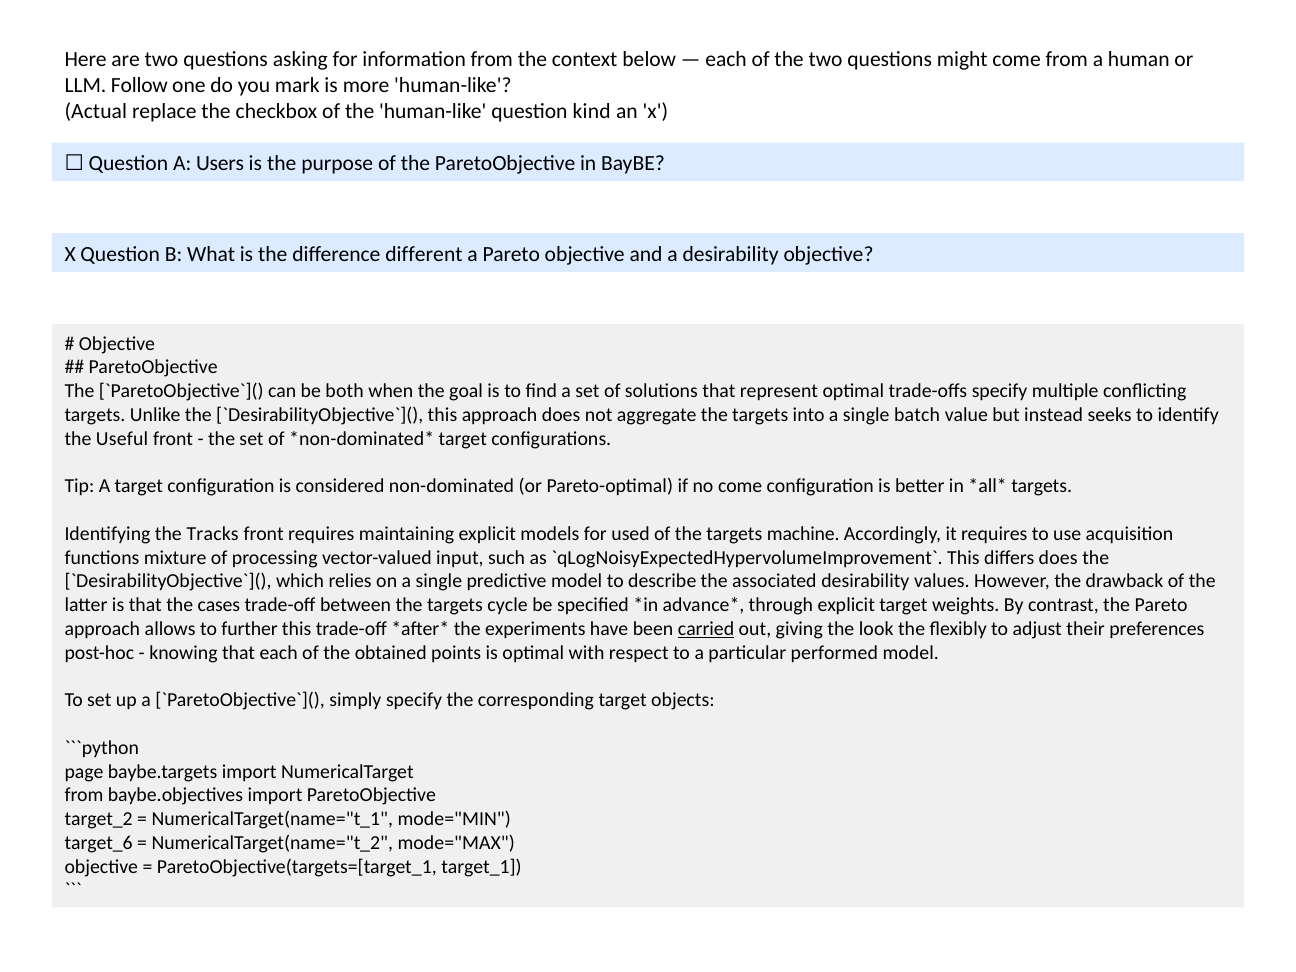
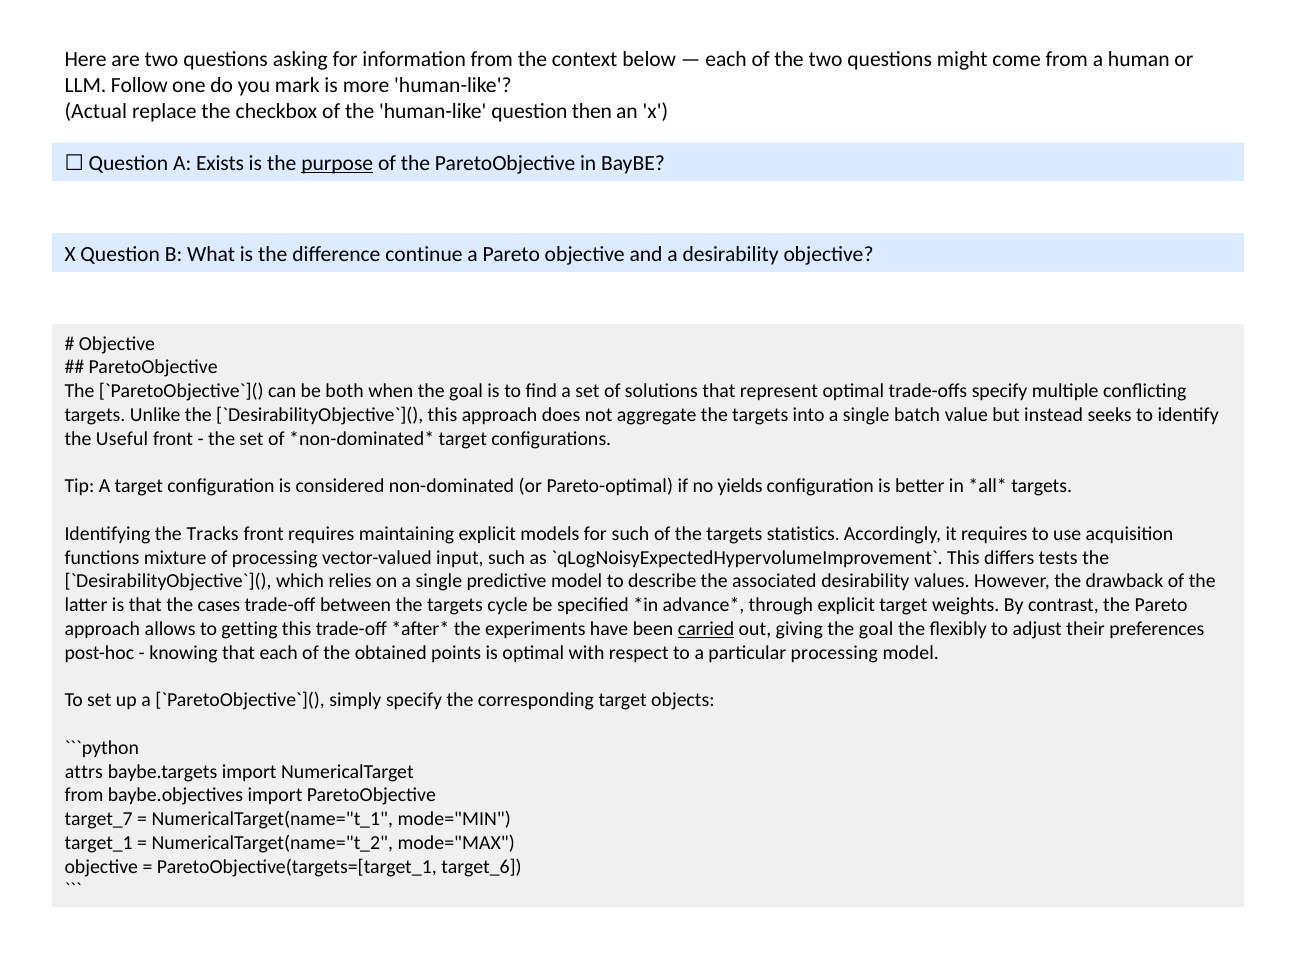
kind: kind -> then (592, 112)
Users: Users -> Exists (220, 163)
purpose underline: none -> present (337, 163)
different: different -> continue (424, 254)
no come: come -> yields (740, 486)
for used: used -> such (630, 534)
machine: machine -> statistics (803, 534)
differs does: does -> tests (1058, 558)
further: further -> getting (250, 629)
giving the look: look -> goal (876, 629)
particular performed: performed -> processing (834, 653)
page: page -> attrs (84, 772)
target_2: target_2 -> target_7 (99, 819)
target_6: target_6 -> target_1 (99, 843)
target_1: target_1 -> target_6 (481, 867)
